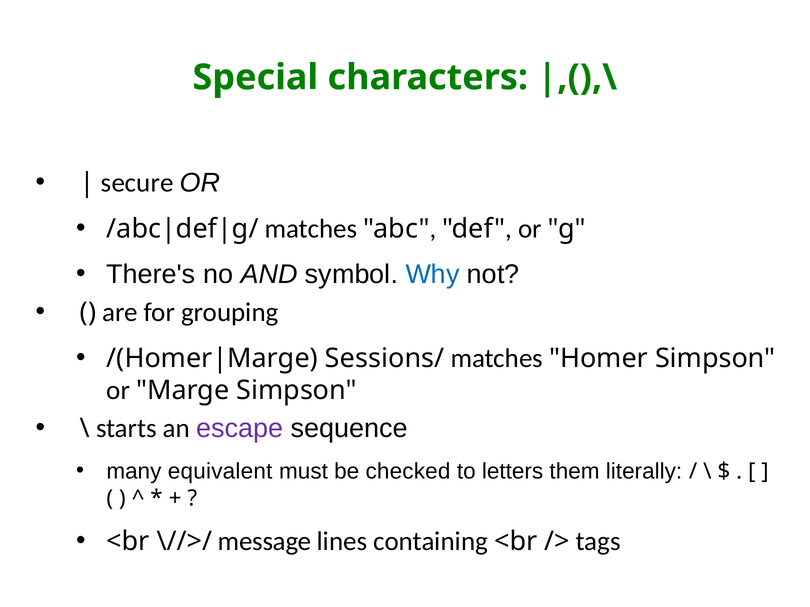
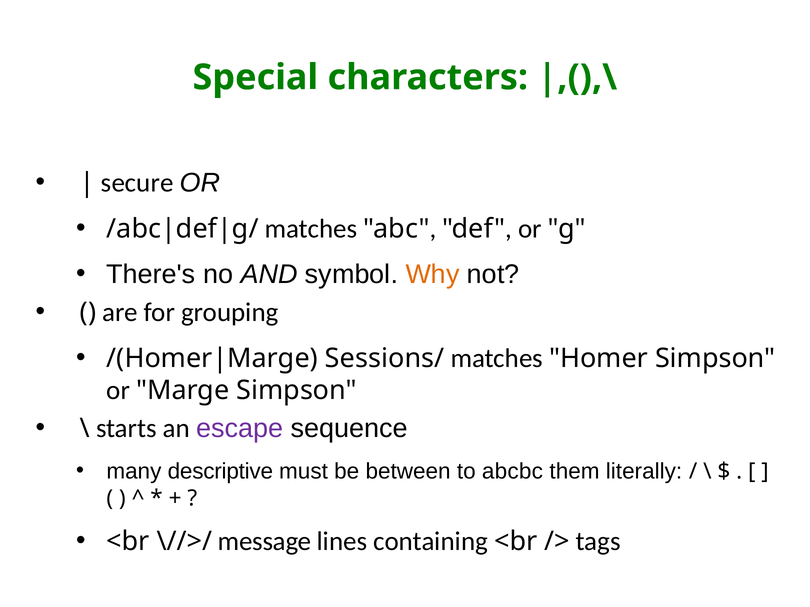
Why colour: blue -> orange (433, 275)
equivalent: equivalent -> descriptive (220, 471)
checked: checked -> between (408, 471)
letters: letters -> abcbc (512, 471)
